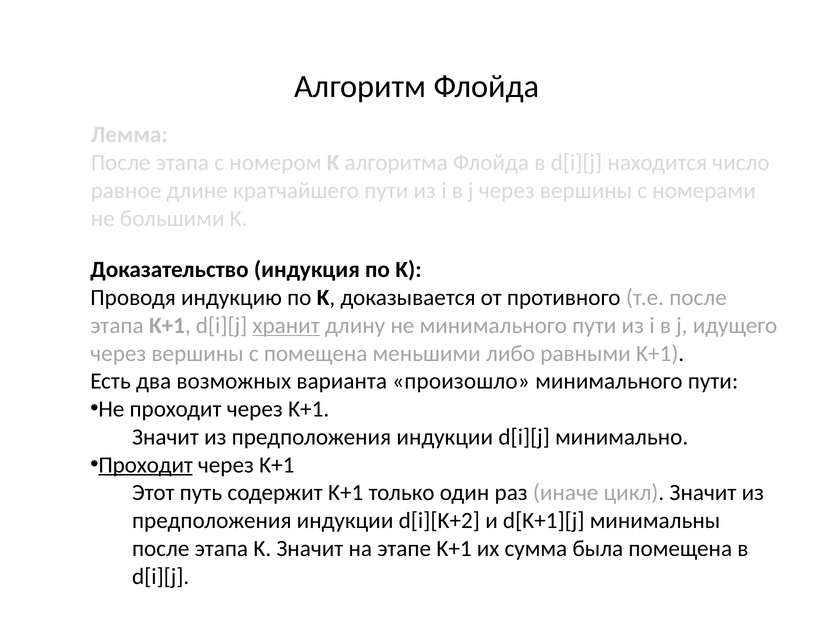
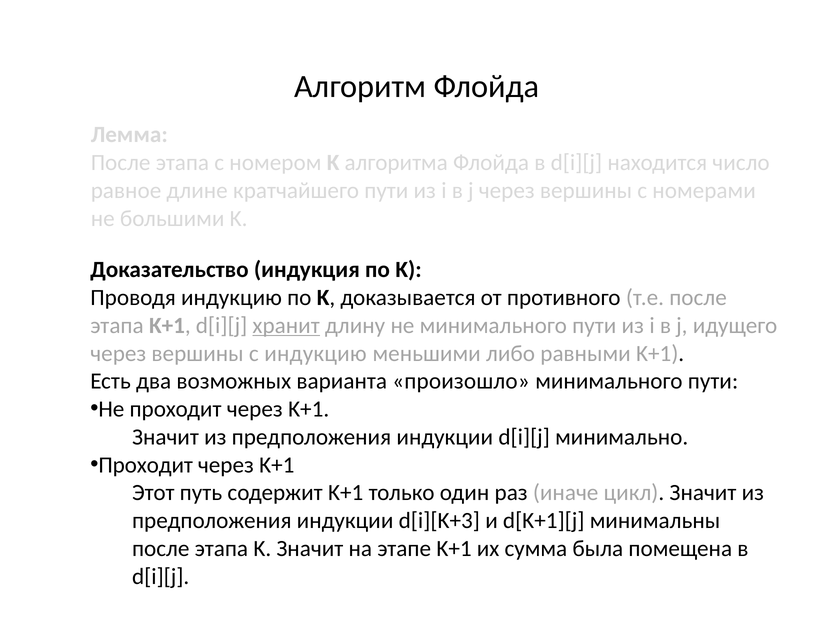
с помещена: помещена -> индукцию (315, 353)
Проходит underline: present -> none (146, 465)
d[i][K+2: d[i][K+2 -> d[i][K+3 (439, 520)
